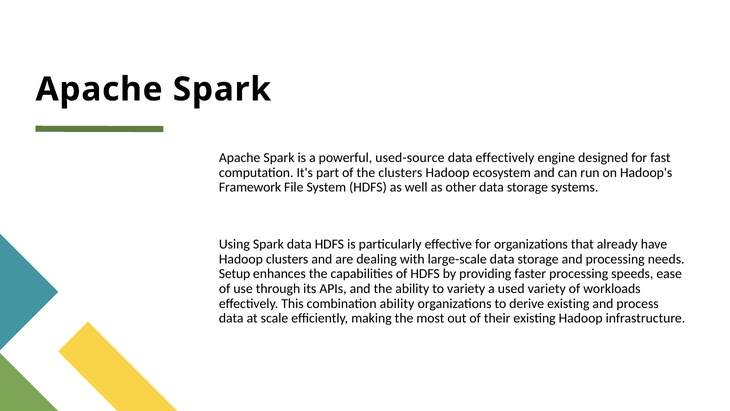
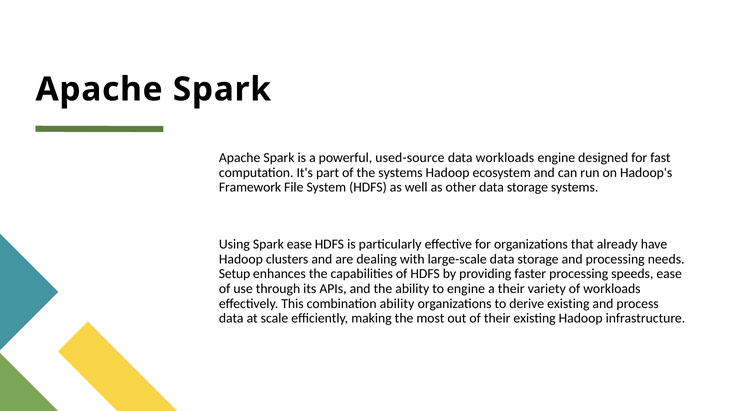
data effectively: effectively -> workloads (505, 158)
the clusters: clusters -> systems (400, 172)
Spark data: data -> ease (299, 244)
to variety: variety -> engine (466, 288)
a used: used -> their (511, 288)
